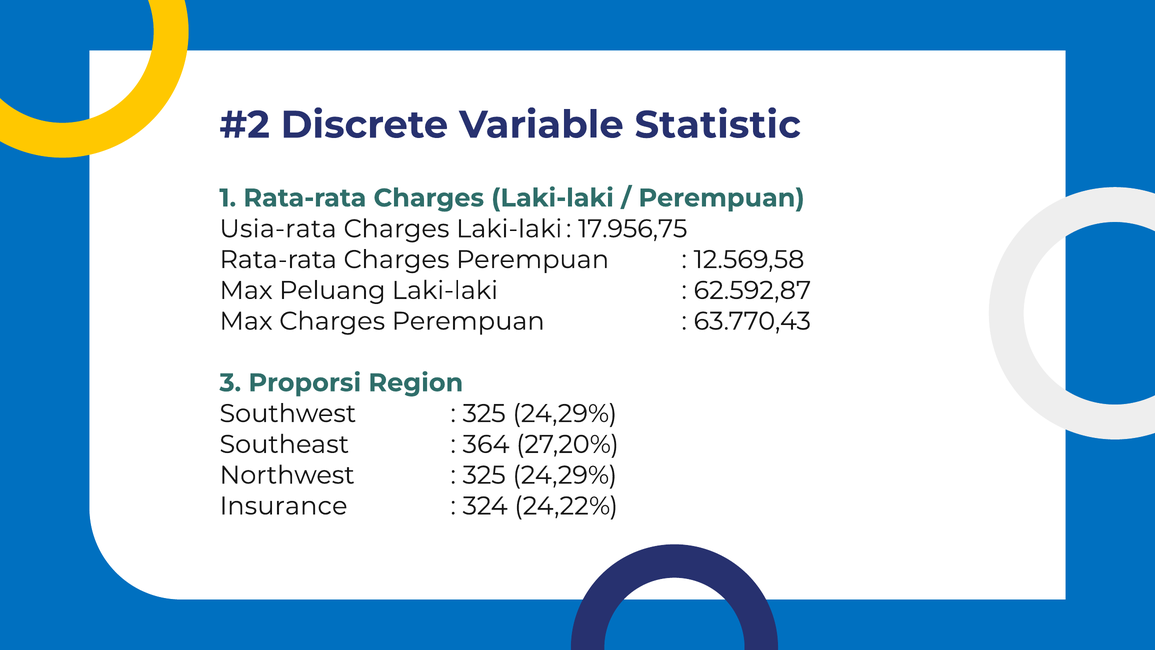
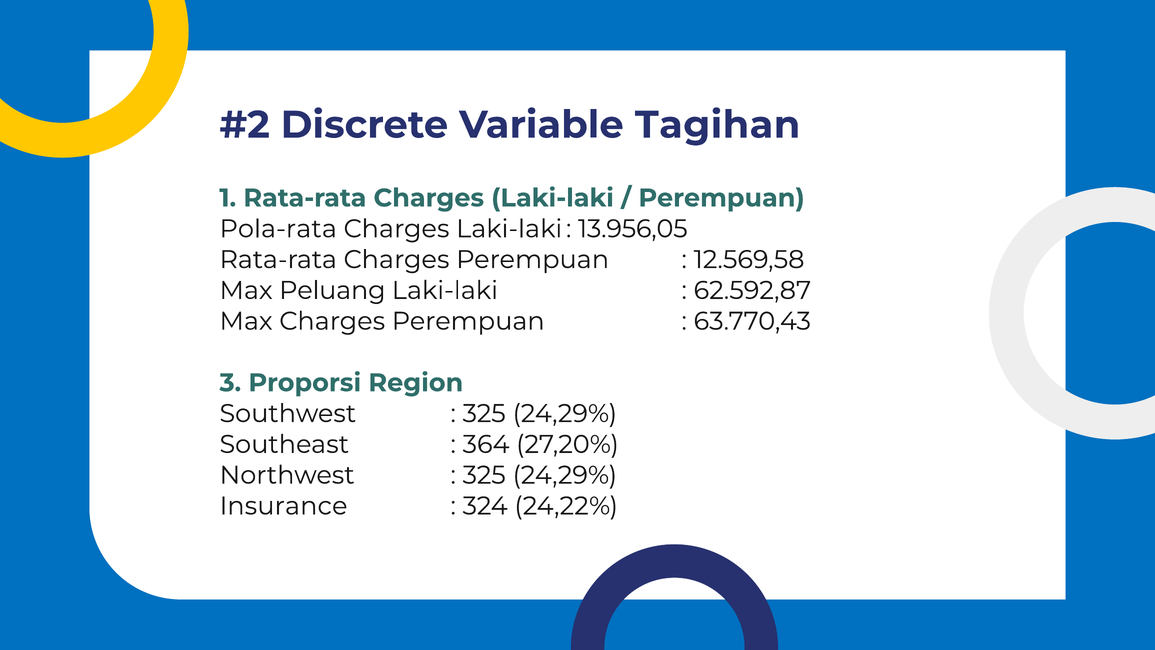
Statistic: Statistic -> Tagihan (718, 125)
Usia-rata: Usia-rata -> Pola-rata (278, 229)
17.956,75: 17.956,75 -> 13.956,05 (633, 229)
